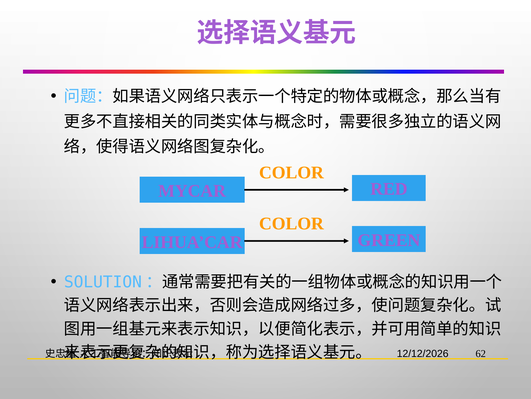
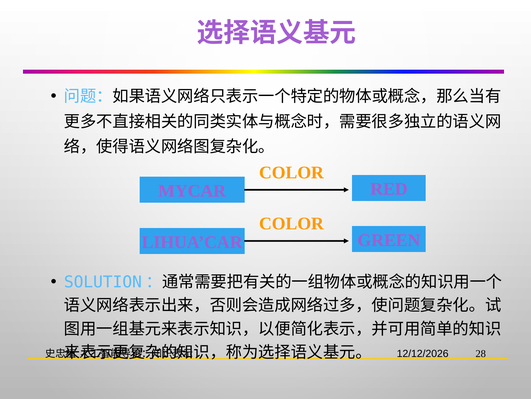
62: 62 -> 28 (481, 353)
